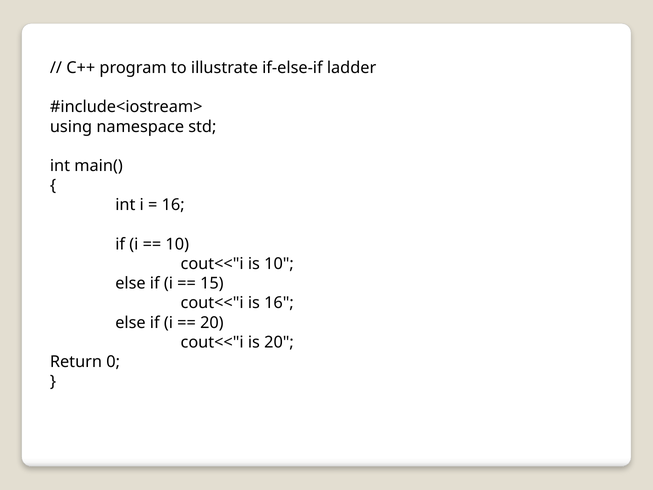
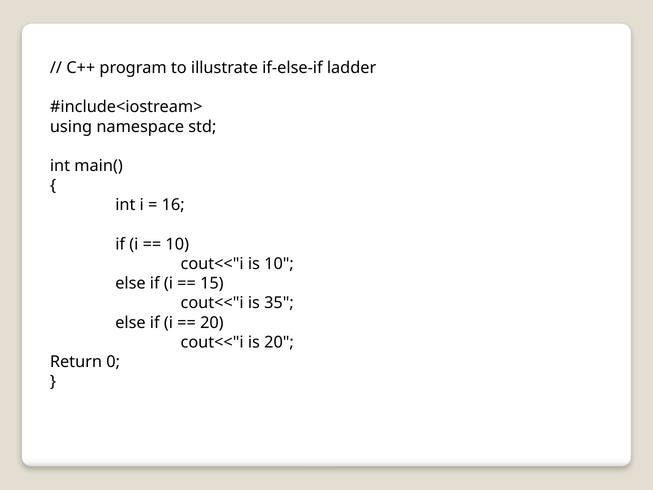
is 16: 16 -> 35 (279, 303)
